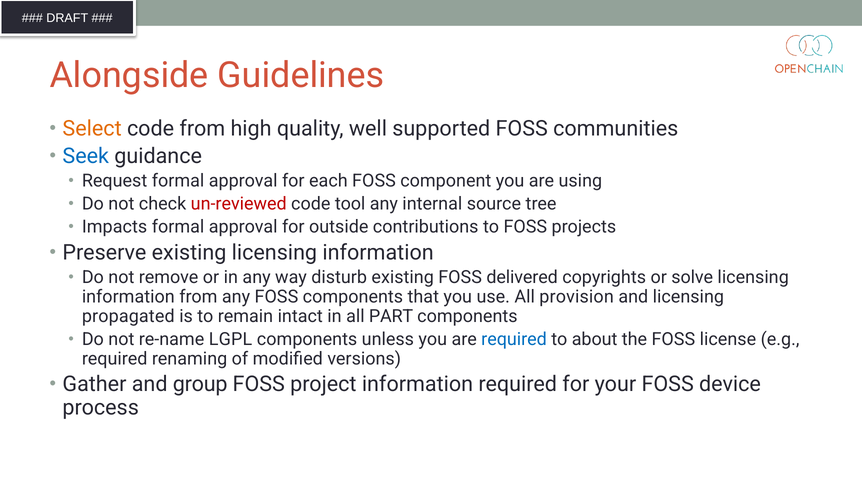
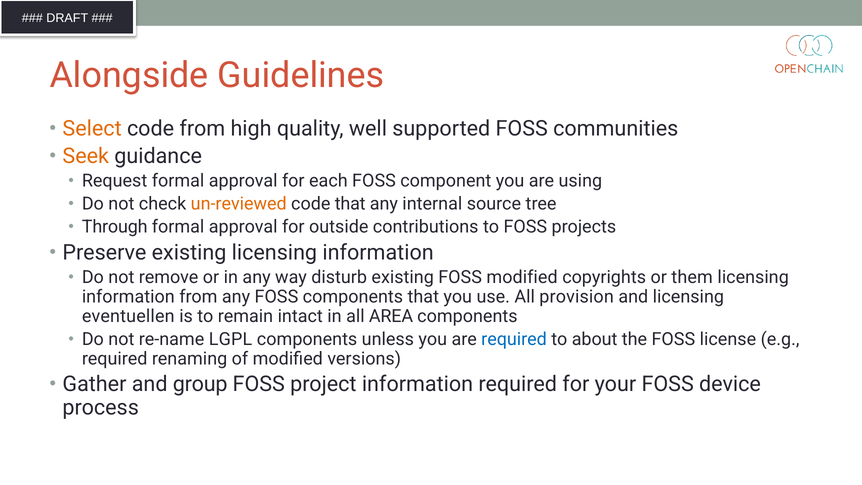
Seek colour: blue -> orange (86, 156)
un-reviewed colour: red -> orange (239, 204)
code tool: tool -> that (350, 204)
Impacts: Impacts -> Through (115, 227)
FOSS delivered: delivered -> modified (522, 277)
solve: solve -> them (692, 277)
propagated: propagated -> eventuellen (128, 316)
PART: PART -> AREA (391, 316)
